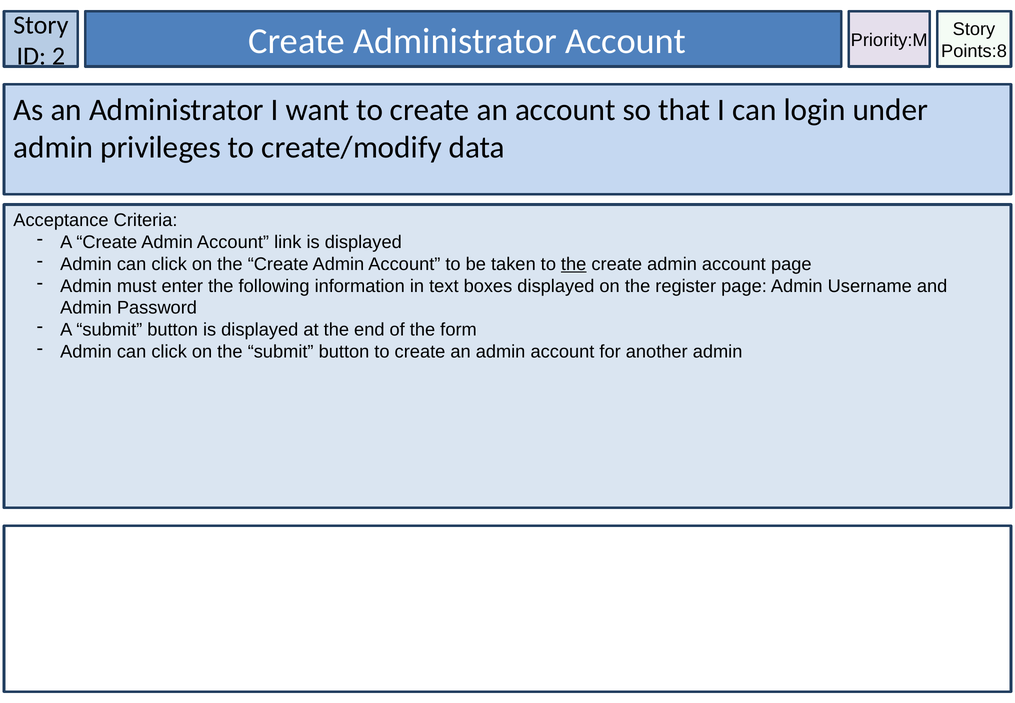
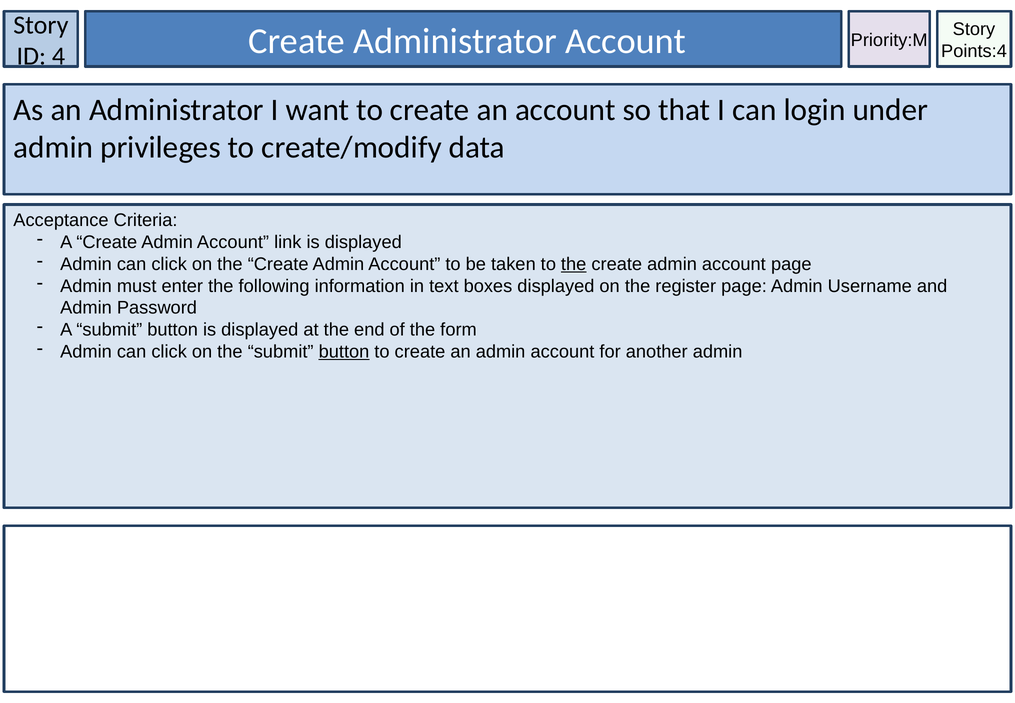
Points:8: Points:8 -> Points:4 (974, 51)
2: 2 -> 4 (59, 56)
button underline: none -> present (344, 351)
